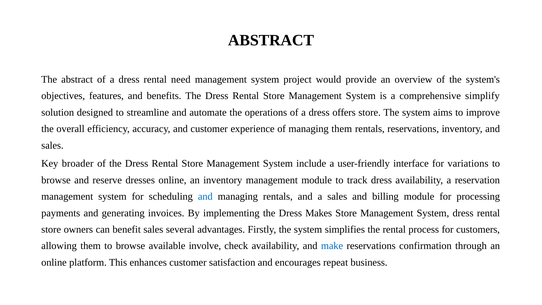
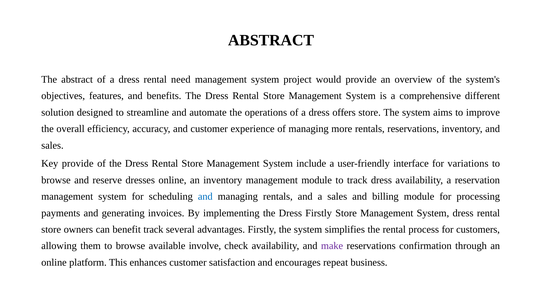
simplify: simplify -> different (482, 96)
managing them: them -> more (342, 129)
Key broader: broader -> provide (78, 164)
Dress Makes: Makes -> Firstly (319, 213)
benefit sales: sales -> track (153, 229)
make colour: blue -> purple (332, 246)
